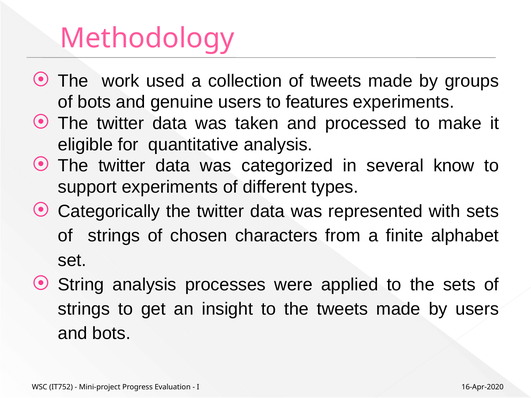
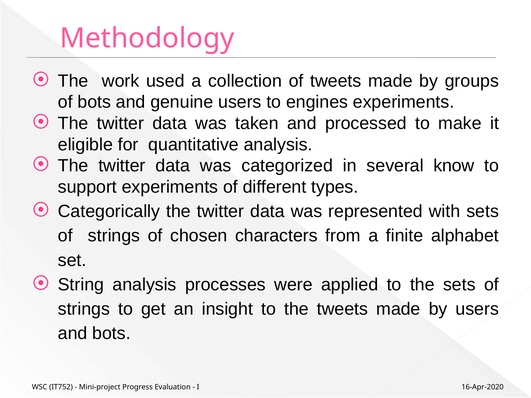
features: features -> engines (317, 102)
